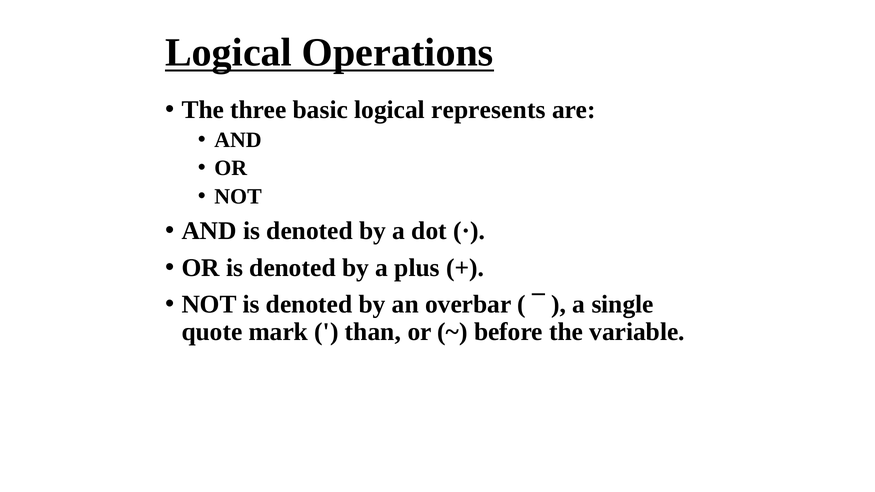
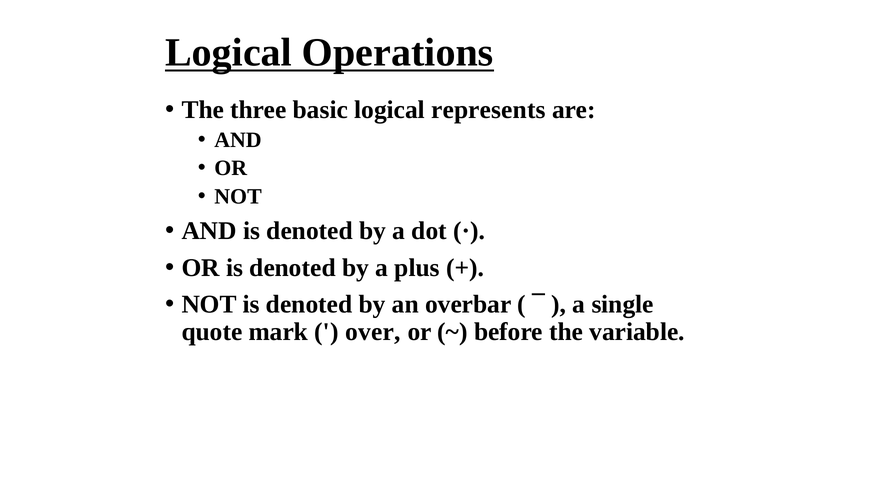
than: than -> over (373, 332)
